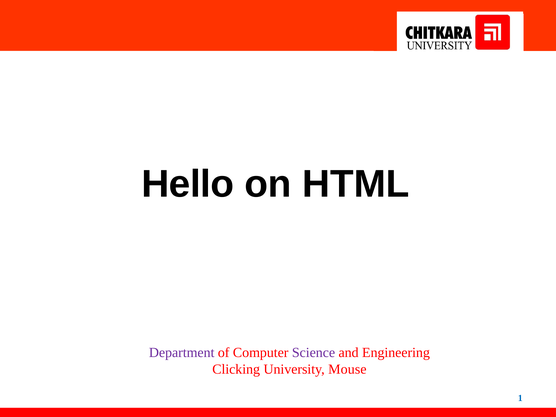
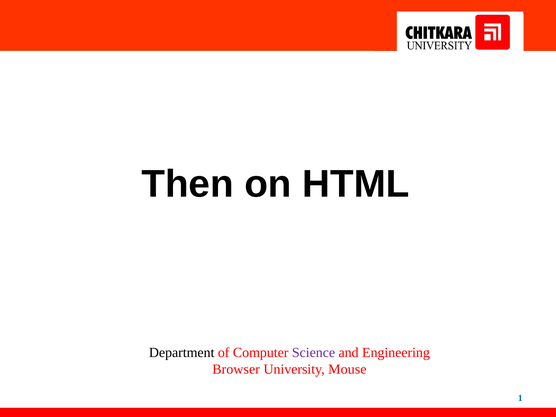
Hello: Hello -> Then (188, 184)
Department colour: purple -> black (182, 353)
Clicking: Clicking -> Browser (236, 369)
